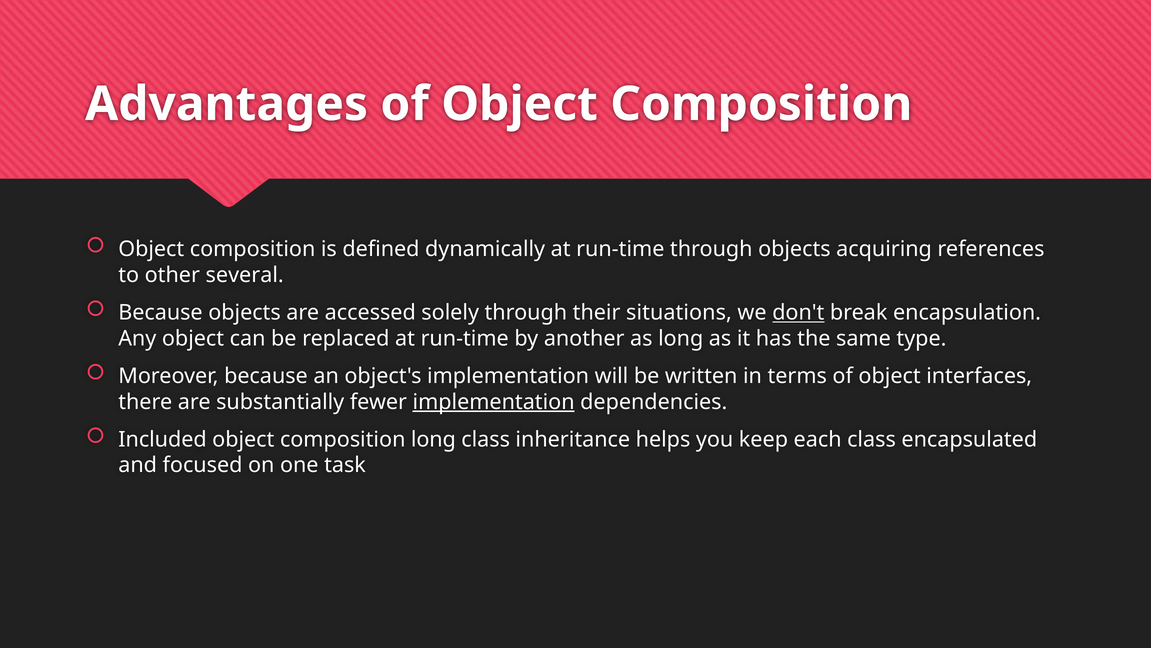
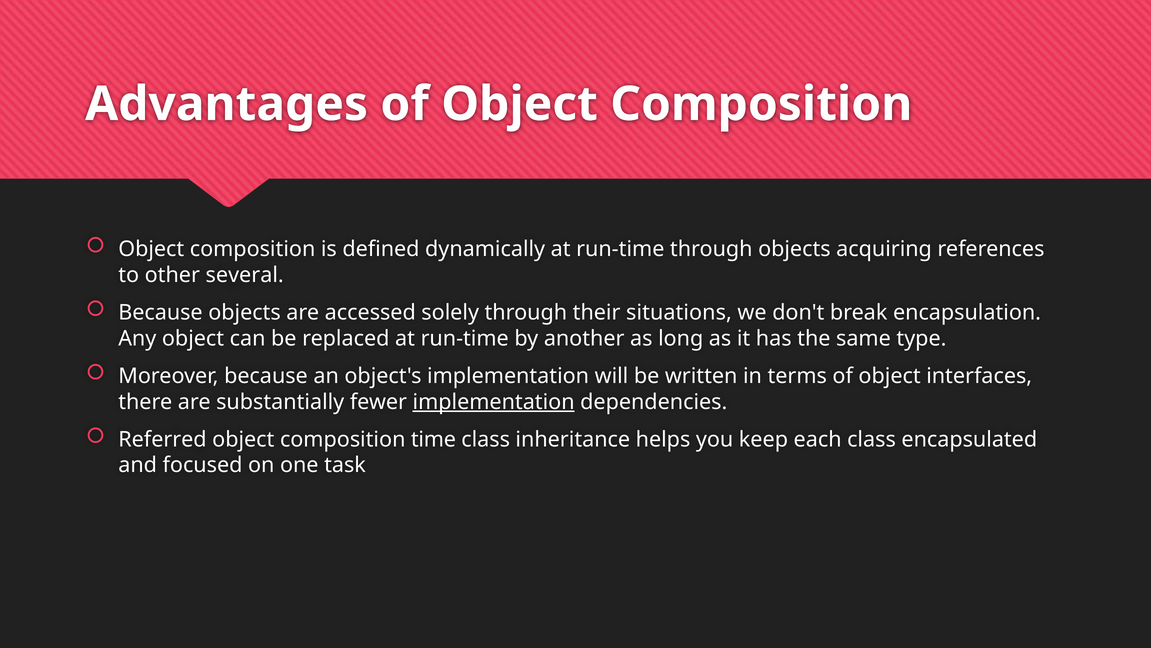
don't underline: present -> none (798, 312)
Included: Included -> Referred (162, 439)
composition long: long -> time (433, 439)
